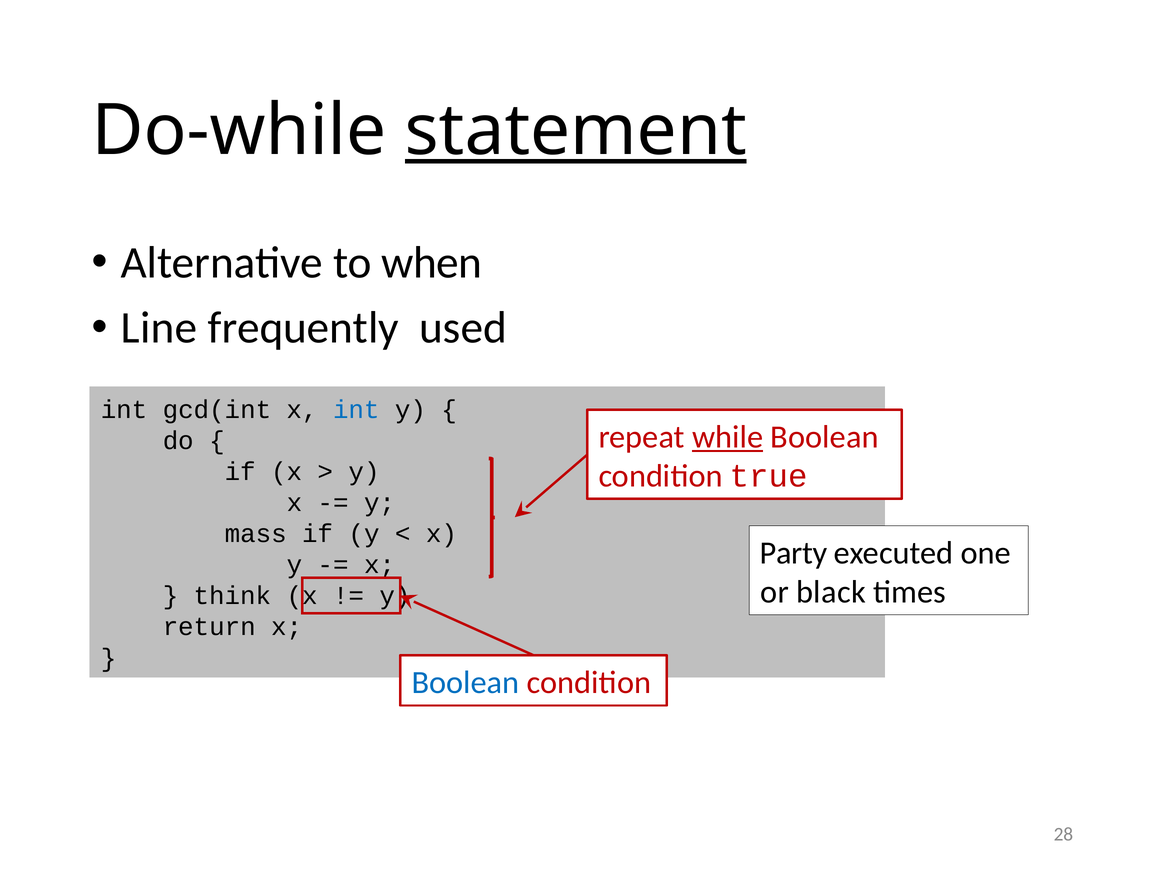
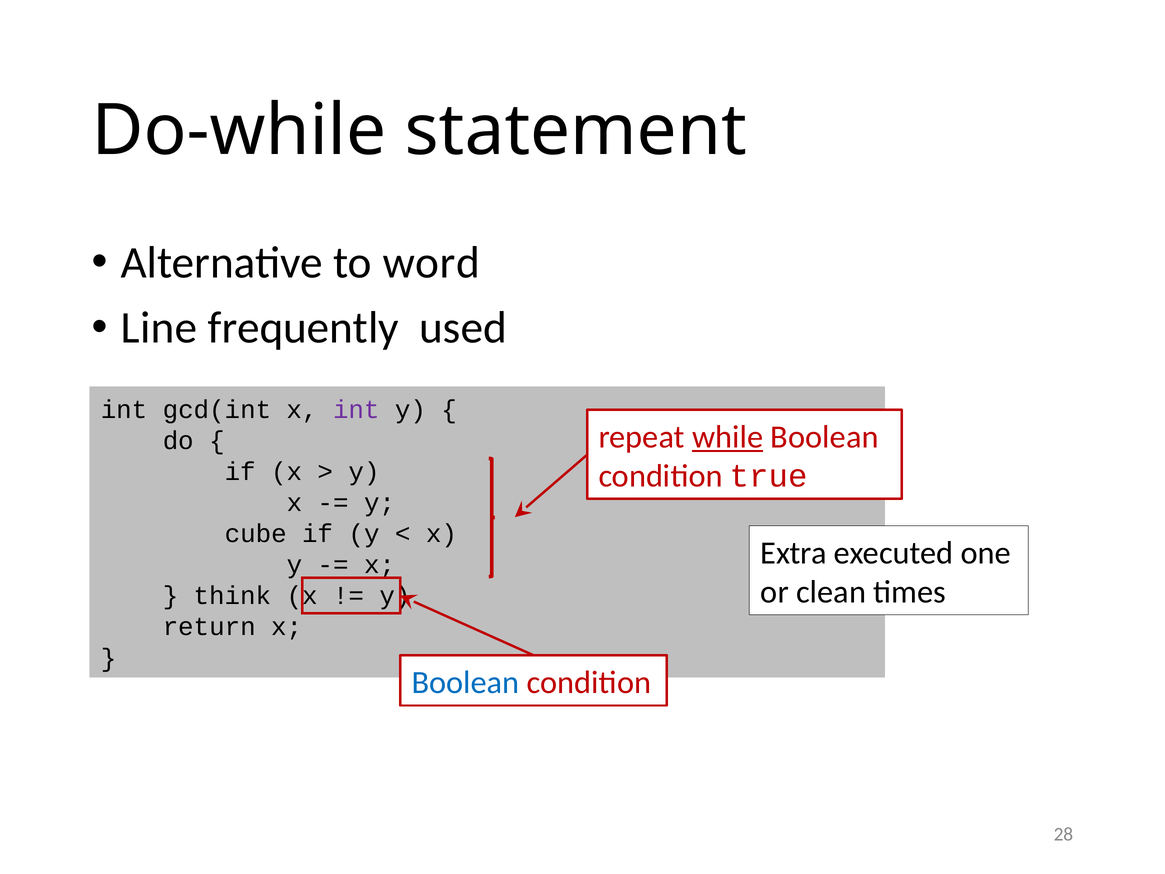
statement underline: present -> none (576, 130)
when: when -> word (431, 263)
int colour: blue -> purple (356, 409)
mass: mass -> cube (256, 534)
Party: Party -> Extra (794, 553)
black: black -> clean (831, 592)
